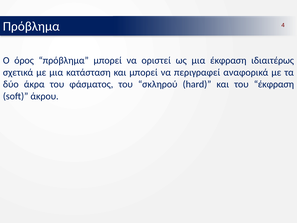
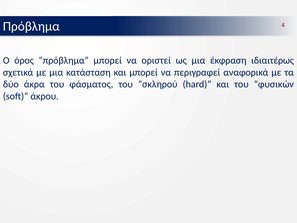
του έκφραση: έκφραση -> φυσικών (274, 84)
